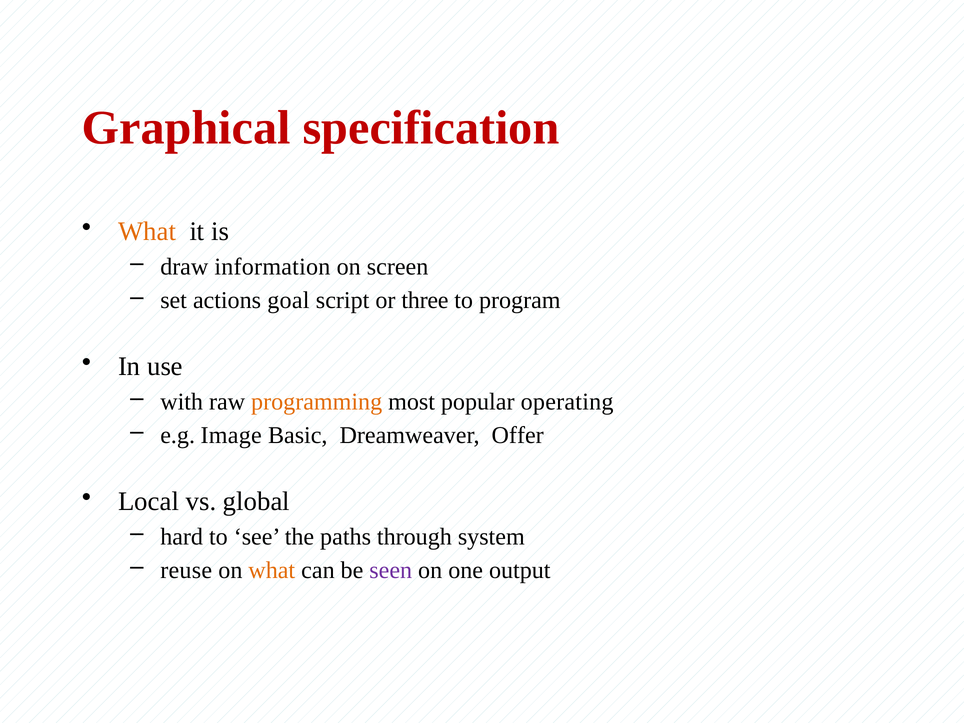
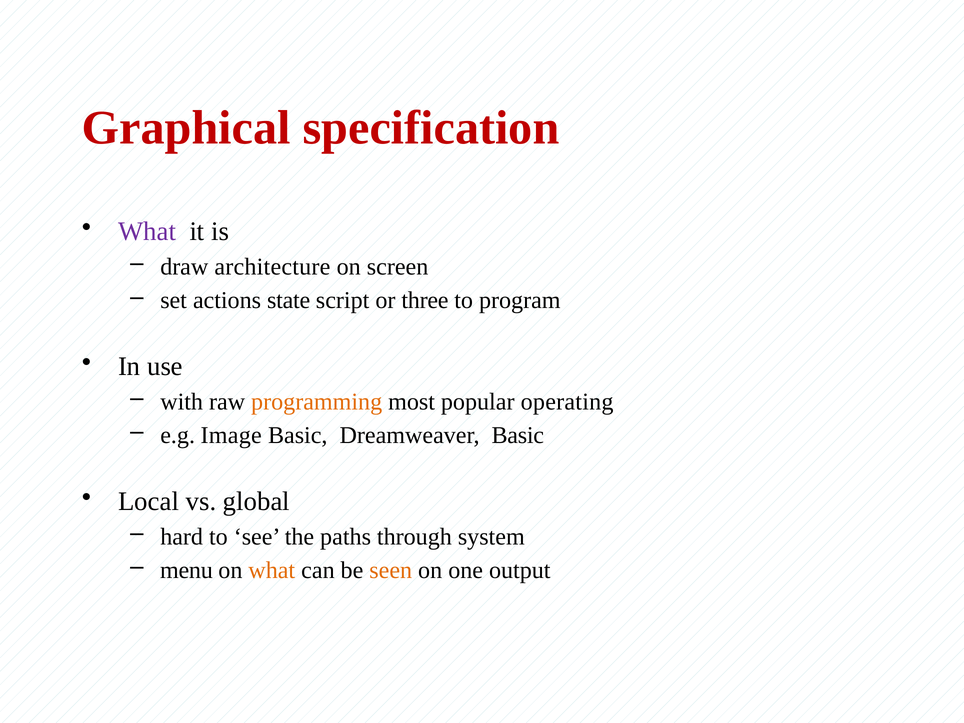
What colour: orange -> purple (147, 232)
information: information -> architecture (272, 267)
goal: goal -> state (289, 301)
Dreamweaver Offer: Offer -> Basic (518, 435)
reuse: reuse -> menu (186, 570)
seen colour: purple -> orange (391, 570)
